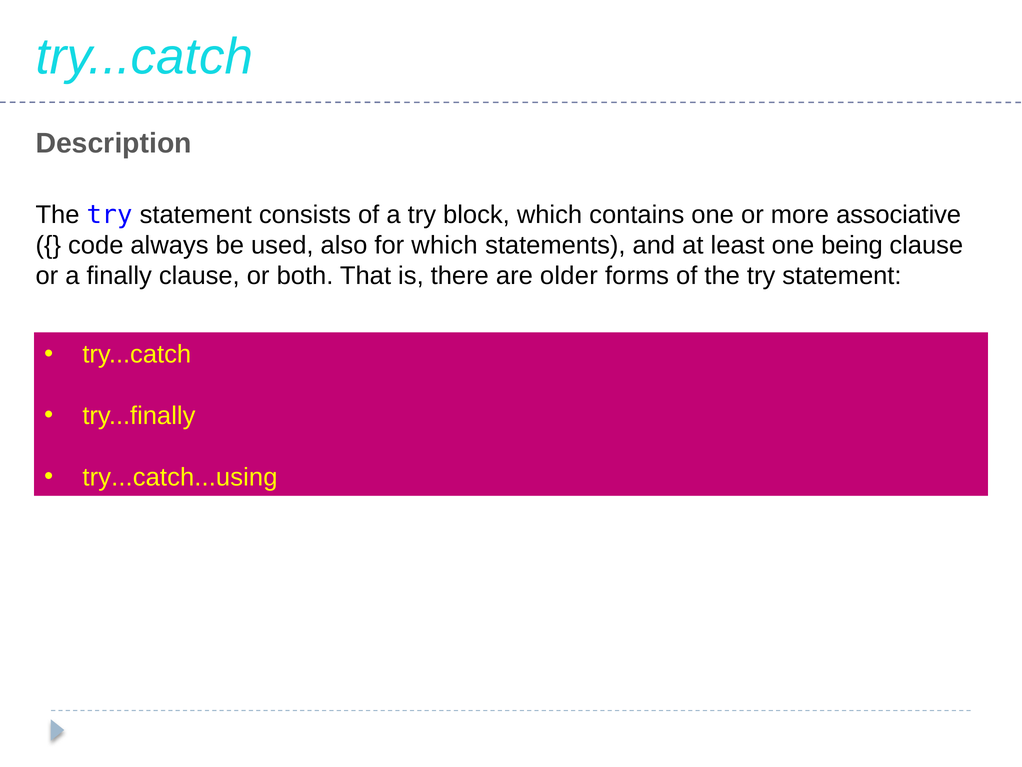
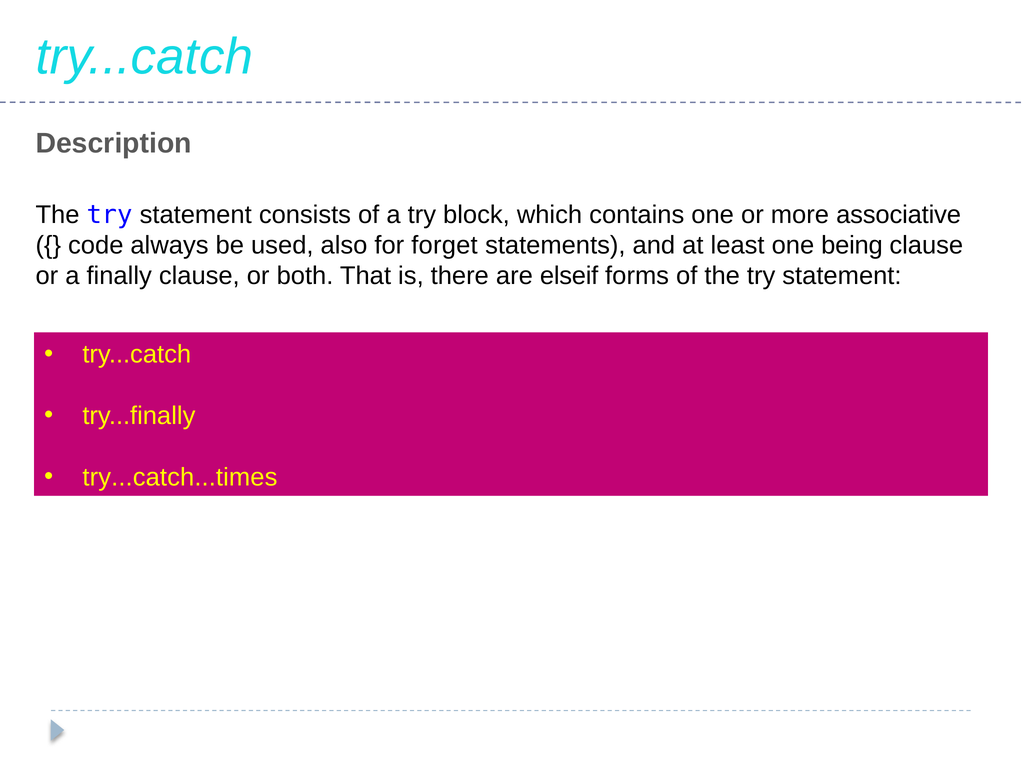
for which: which -> forget (445, 245)
older: older -> elseif (569, 276)
try...catch...using: try...catch...using -> try...catch...times (180, 477)
